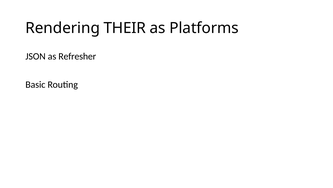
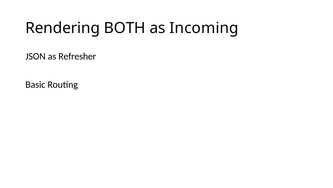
THEIR: THEIR -> BOTH (125, 28)
Platforms: Platforms -> Incoming (204, 28)
